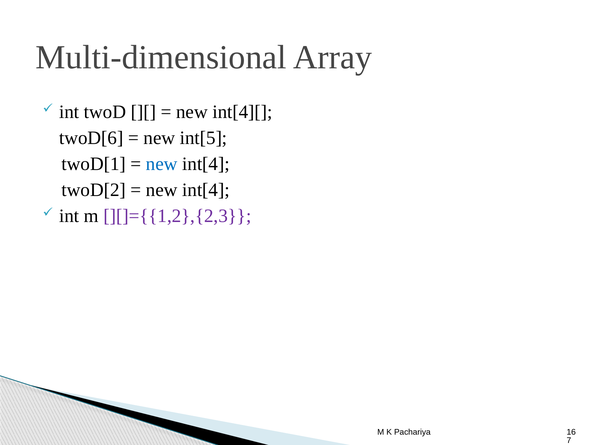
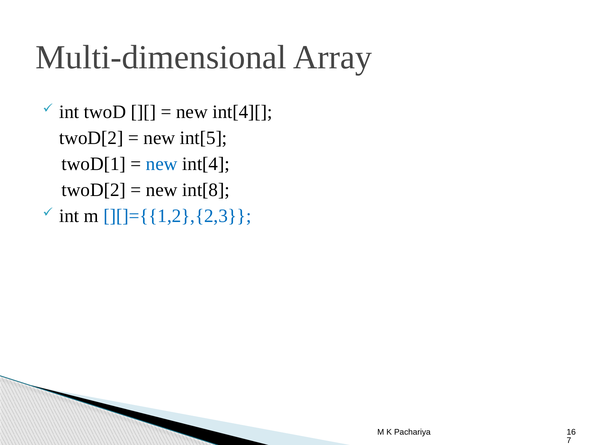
twoD[6: twoD[6 -> twoD[2 (91, 138)
int[4: int[4 -> int[8 (206, 190)
][]={{1,2},{2,3 colour: purple -> blue (177, 216)
